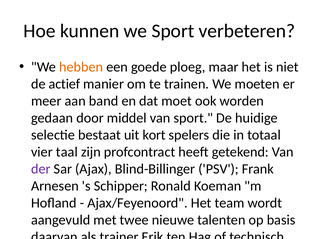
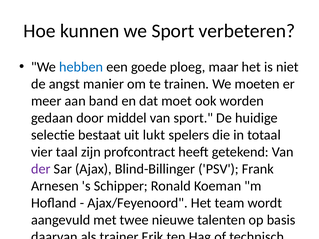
hebben colour: orange -> blue (81, 67)
de actief: actief -> angst (64, 84)
kort: kort -> lukt (154, 135)
